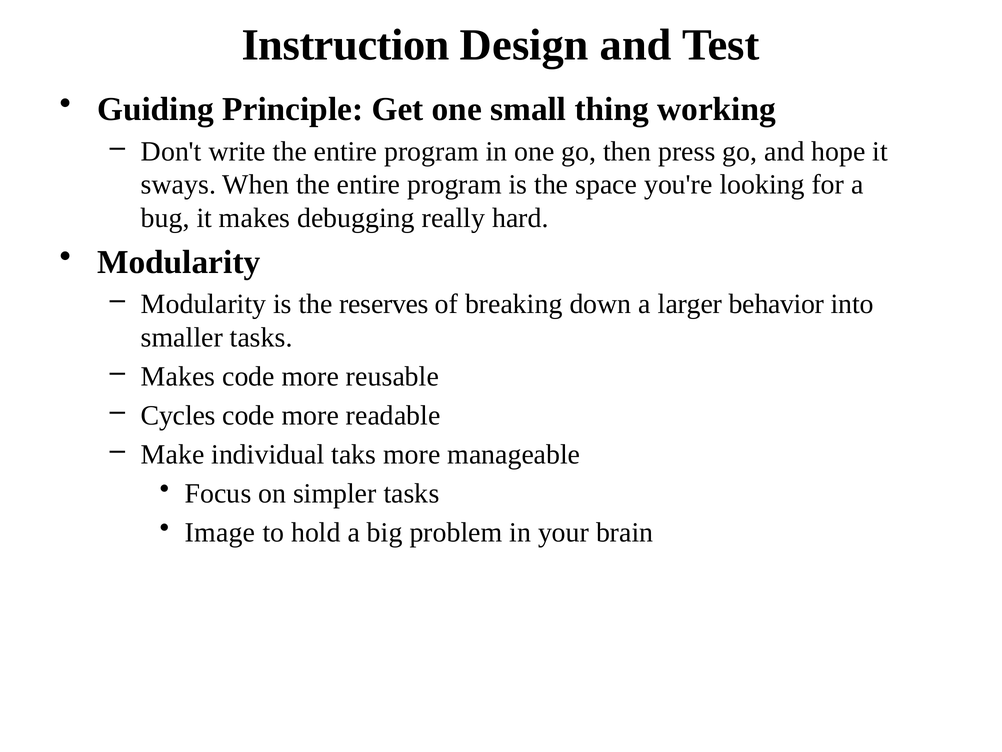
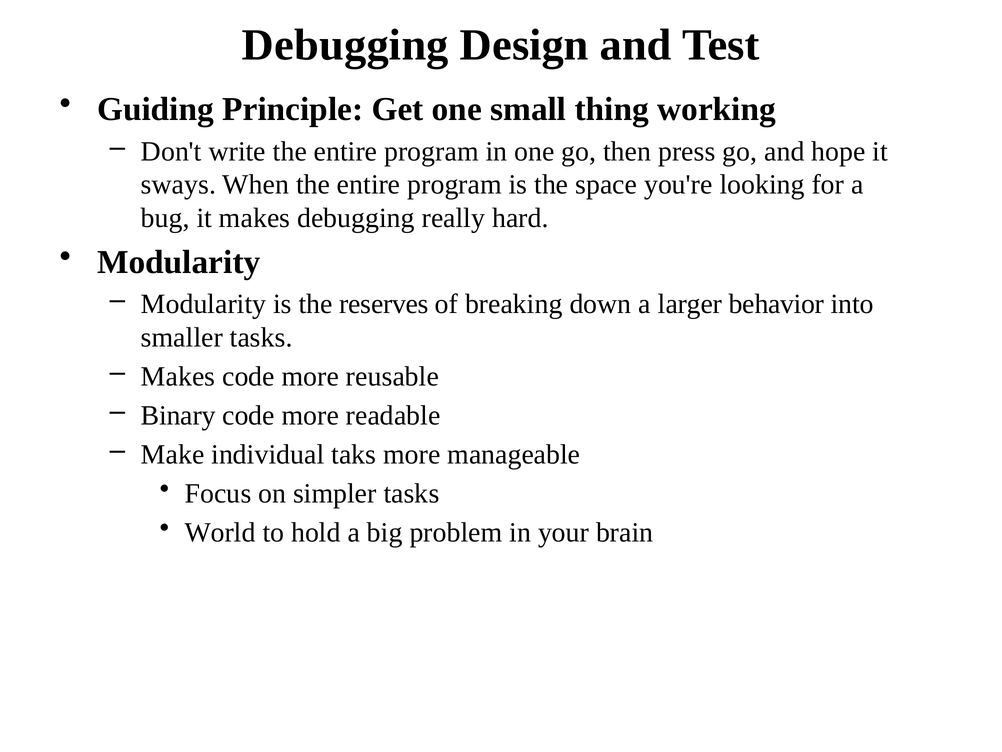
Instruction: Instruction -> Debugging (345, 45)
Cycles: Cycles -> Binary (178, 415)
Image: Image -> World (220, 532)
